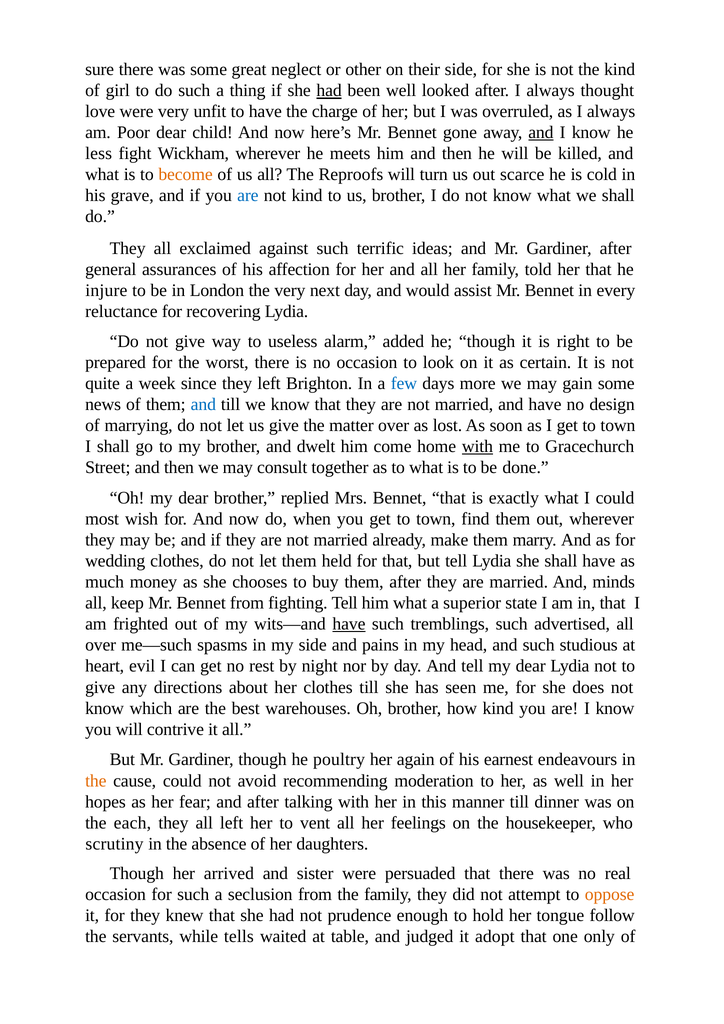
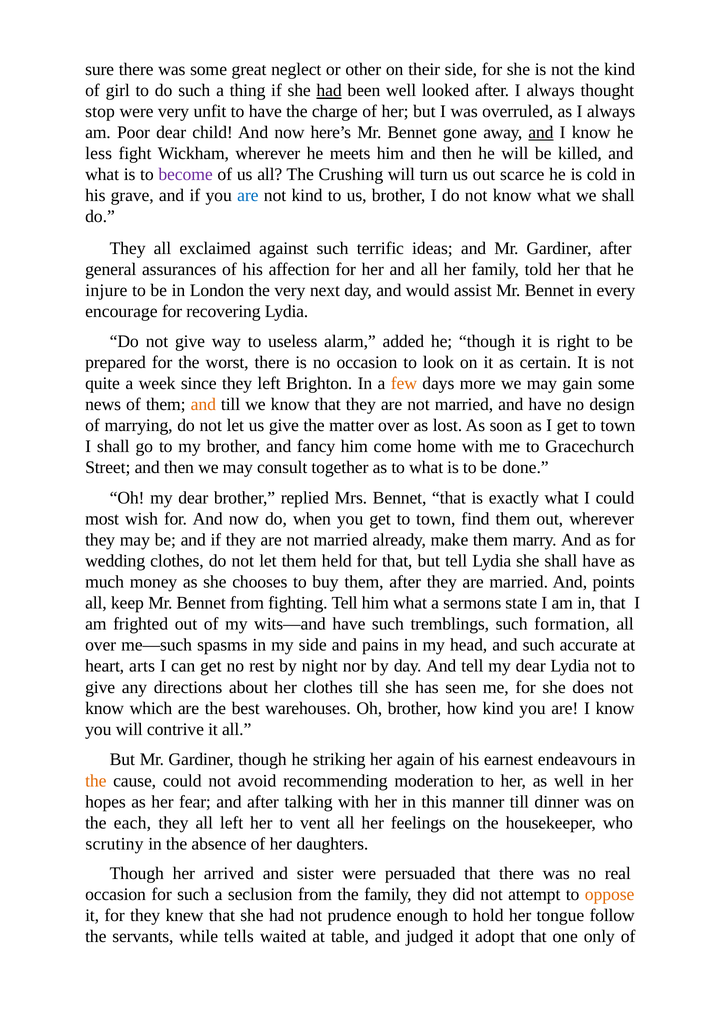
love: love -> stop (100, 112)
become colour: orange -> purple (186, 175)
Reproofs: Reproofs -> Crushing (351, 175)
reluctance: reluctance -> encourage (121, 312)
few colour: blue -> orange (404, 383)
and colour: blue -> orange (203, 404)
dwelt: dwelt -> fancy (316, 447)
with underline: present -> none (477, 447)
minds: minds -> points (614, 582)
superior: superior -> sermons (472, 603)
have underline: present -> none (349, 624)
advertised: advertised -> formation (572, 624)
studious: studious -> accurate (589, 645)
evil: evil -> arts (142, 667)
poultry: poultry -> striking (339, 760)
